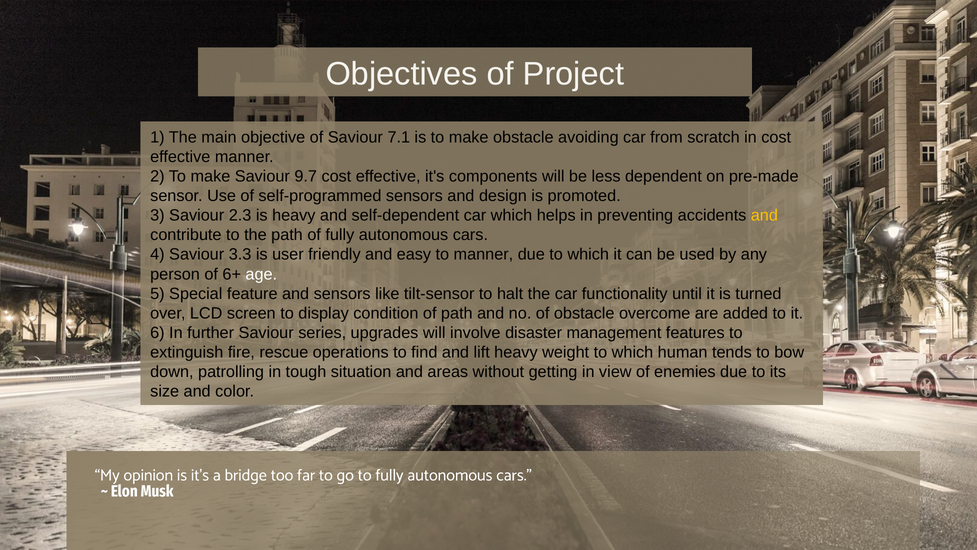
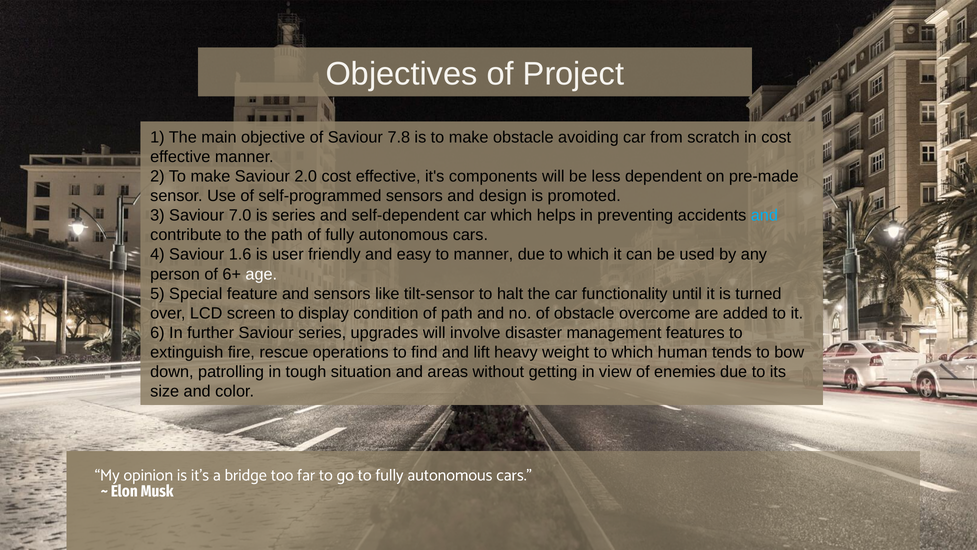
7.1: 7.1 -> 7.8 (399, 137)
9.7: 9.7 -> 2.0 (306, 176)
2.3: 2.3 -> 7.0 (240, 215)
is heavy: heavy -> series (294, 215)
and colour: yellow -> light blue (764, 215)
3.3: 3.3 -> 1.6 (240, 254)
